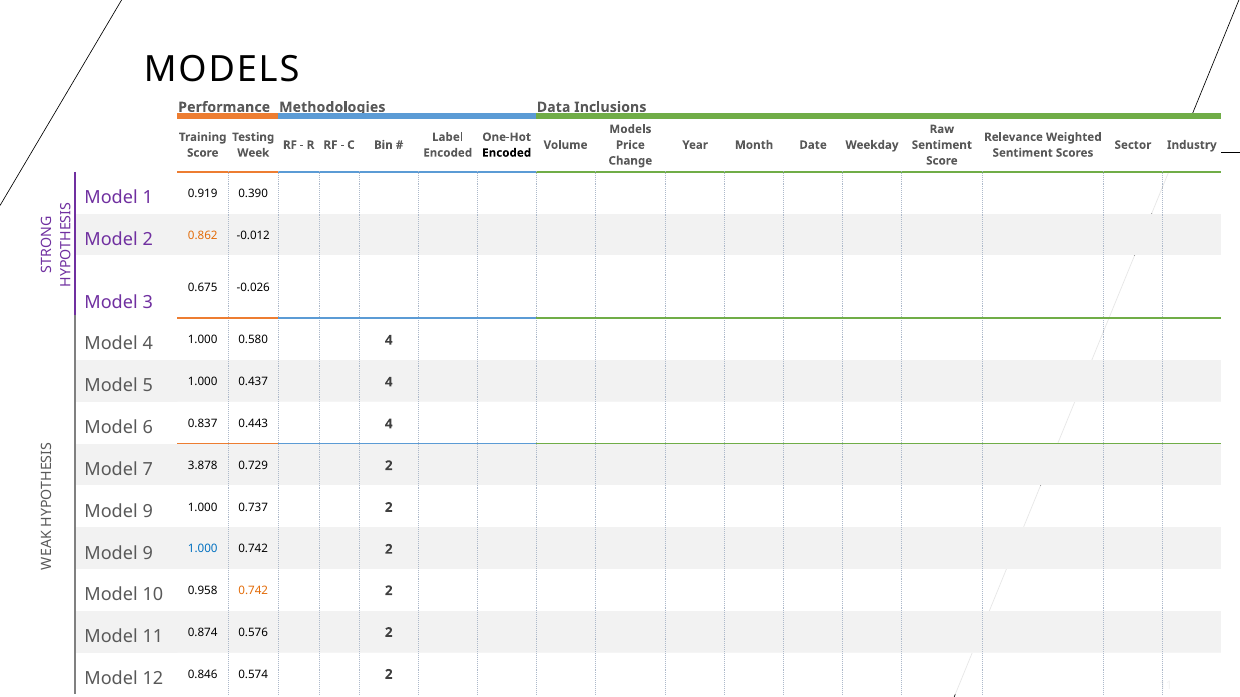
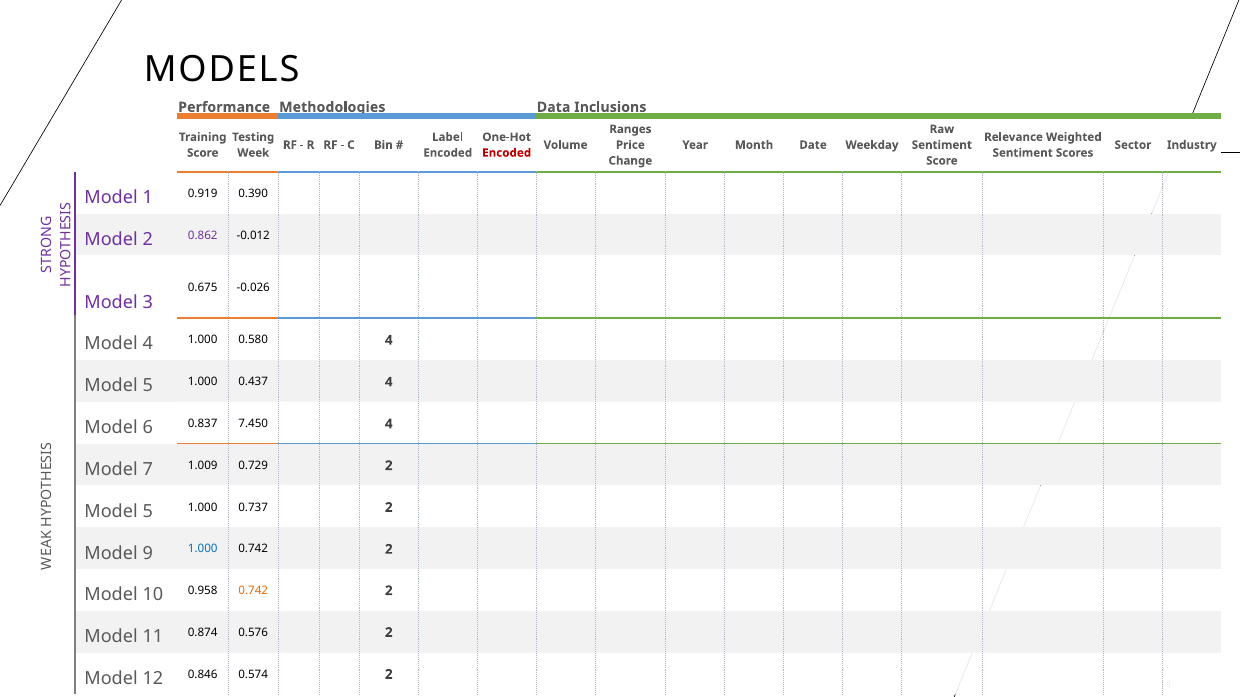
Models: Models -> Ranges (630, 129)
Encoded colour: black -> red (507, 153)
0.862 colour: orange -> purple (203, 236)
0.443: 0.443 -> 7.450 (253, 424)
3.878: 3.878 -> 1.009 (203, 466)
9: 9 -> 5 (148, 512)
